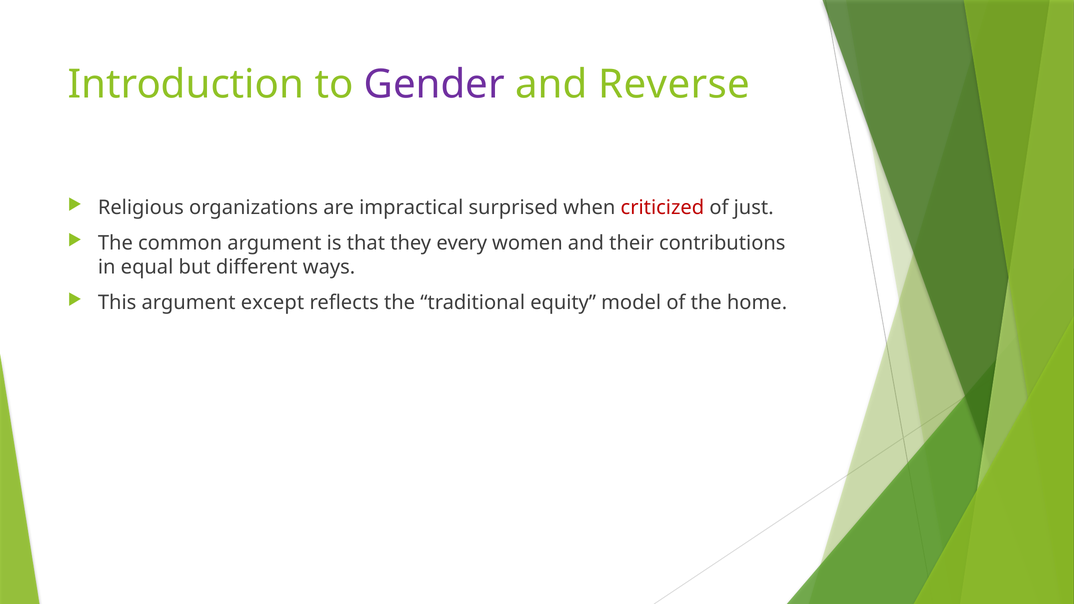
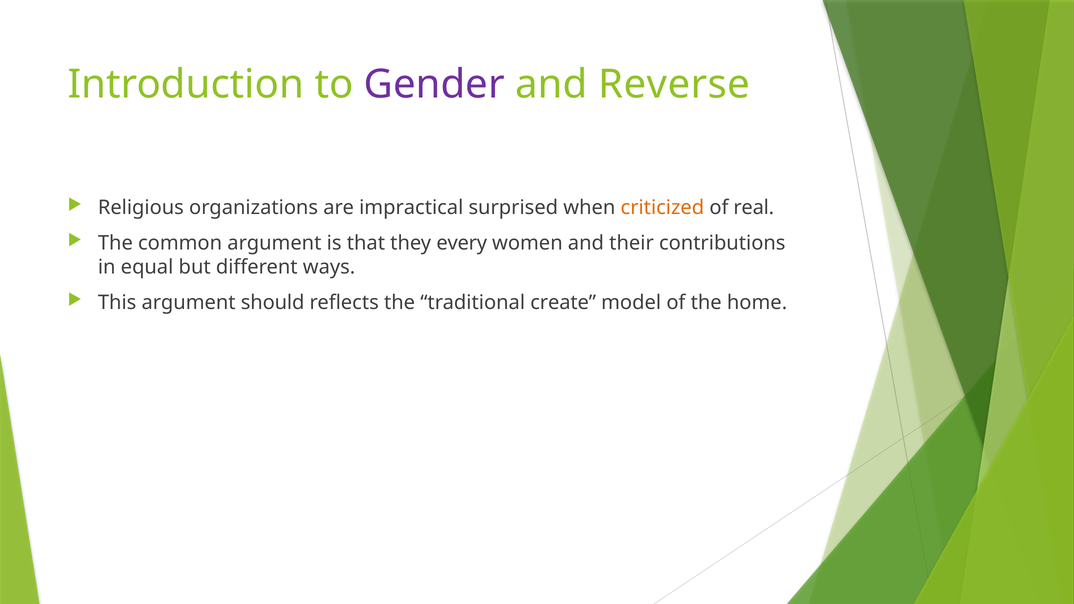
criticized colour: red -> orange (662, 208)
just: just -> real (754, 208)
except: except -> should (273, 303)
equity: equity -> create (563, 303)
